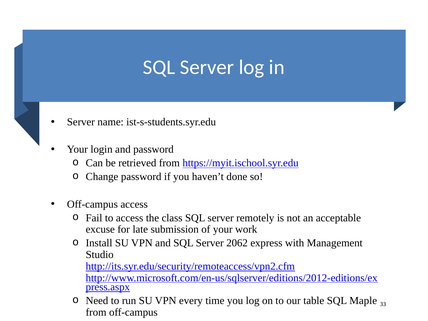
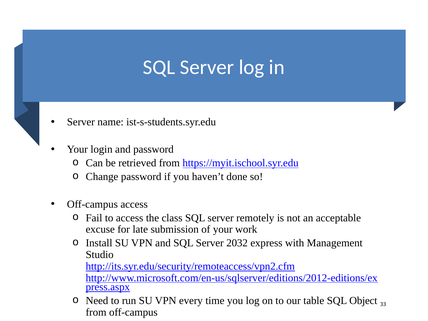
2062: 2062 -> 2032 (237, 243)
Maple: Maple -> Object (363, 301)
